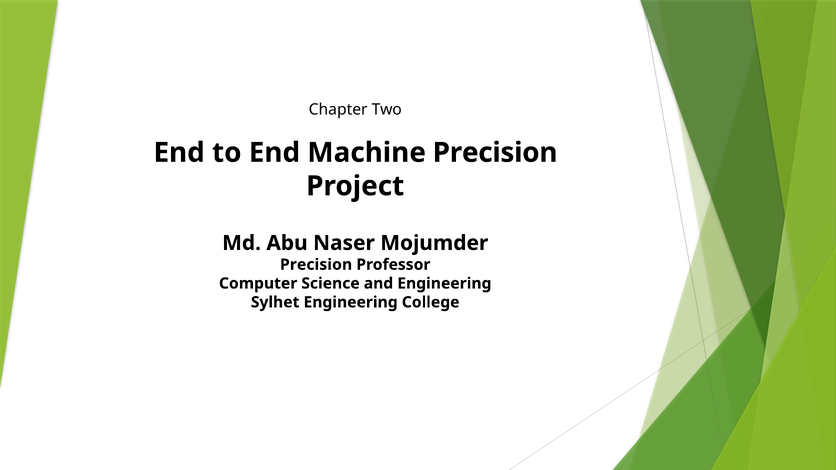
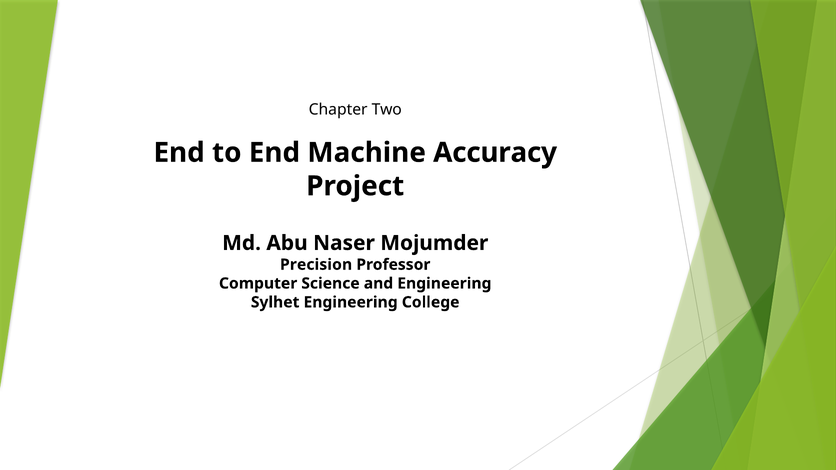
Machine Precision: Precision -> Accuracy (495, 153)
